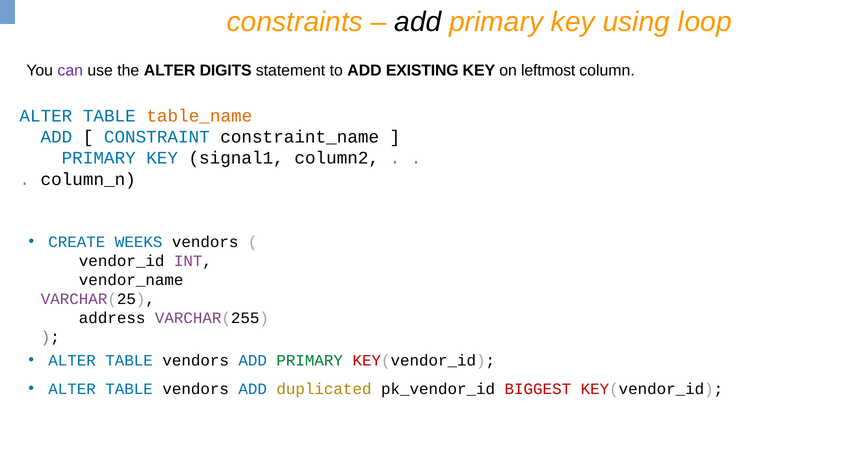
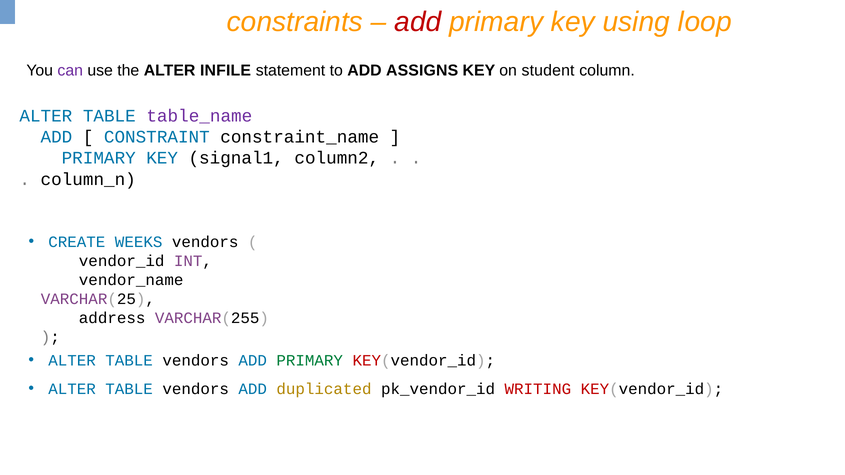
add colour: black -> red (418, 22)
DIGITS: DIGITS -> INFILE (226, 70)
EXISTING: EXISTING -> ASSIGNS (422, 70)
leftmost: leftmost -> student (548, 70)
table_name colour: orange -> purple (199, 116)
BIGGEST: BIGGEST -> WRITING (538, 389)
